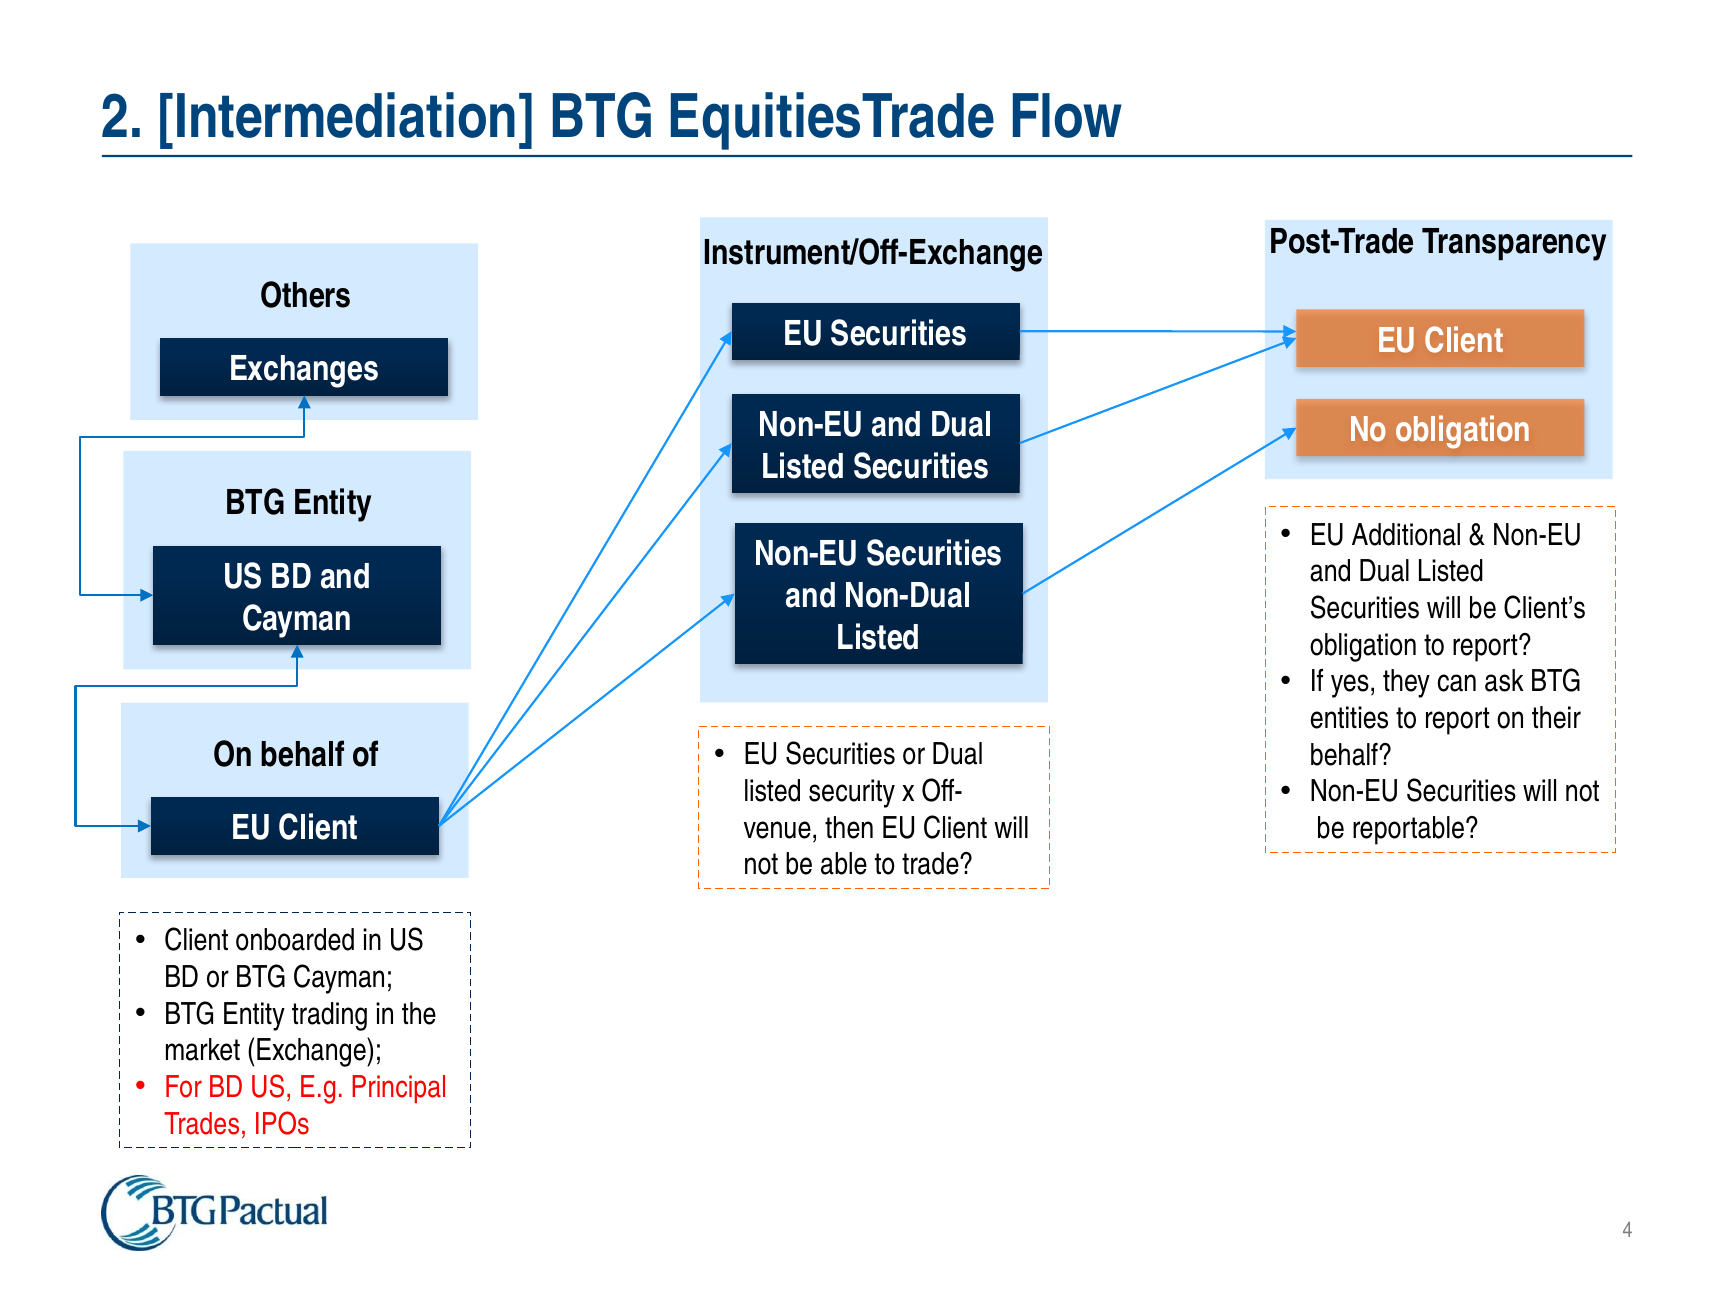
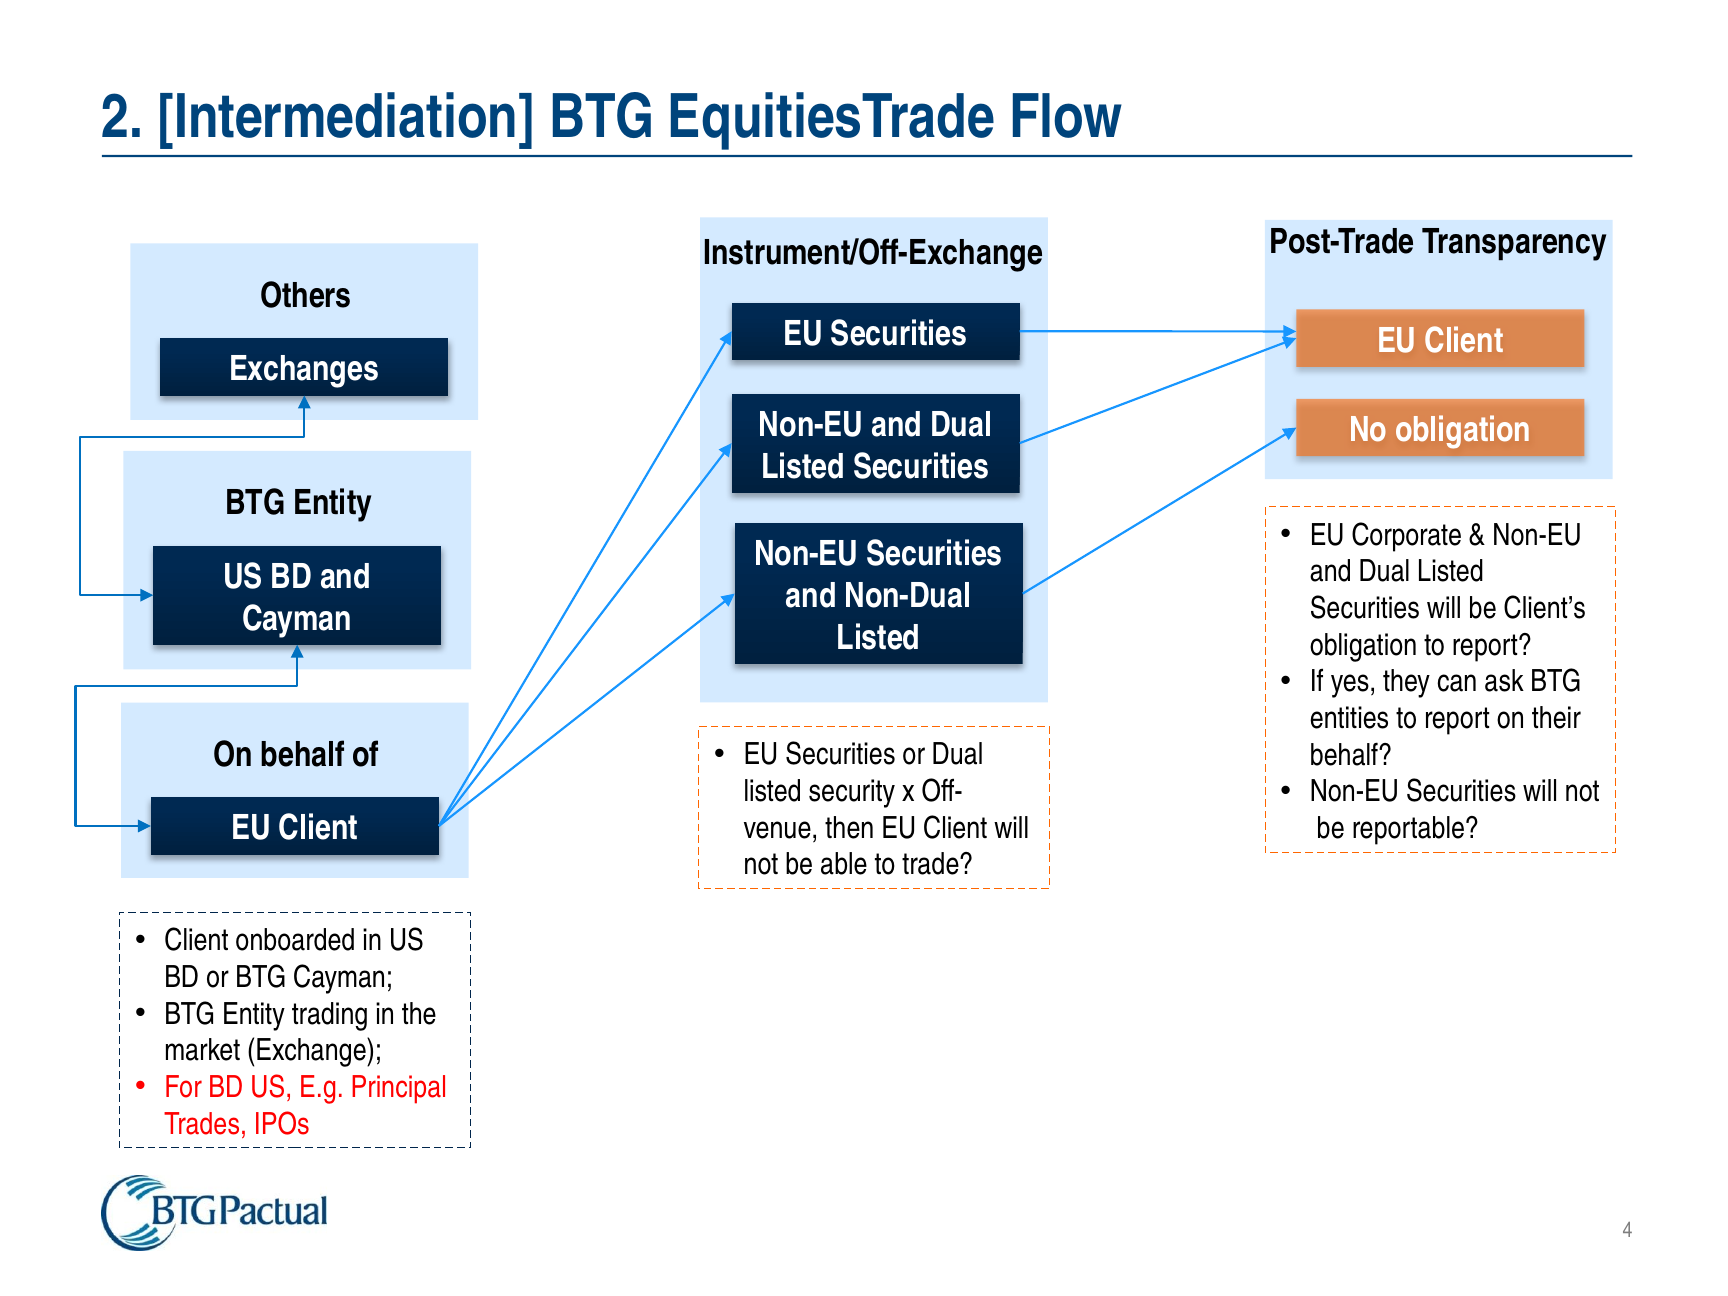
Additional: Additional -> Corporate (1407, 535)
